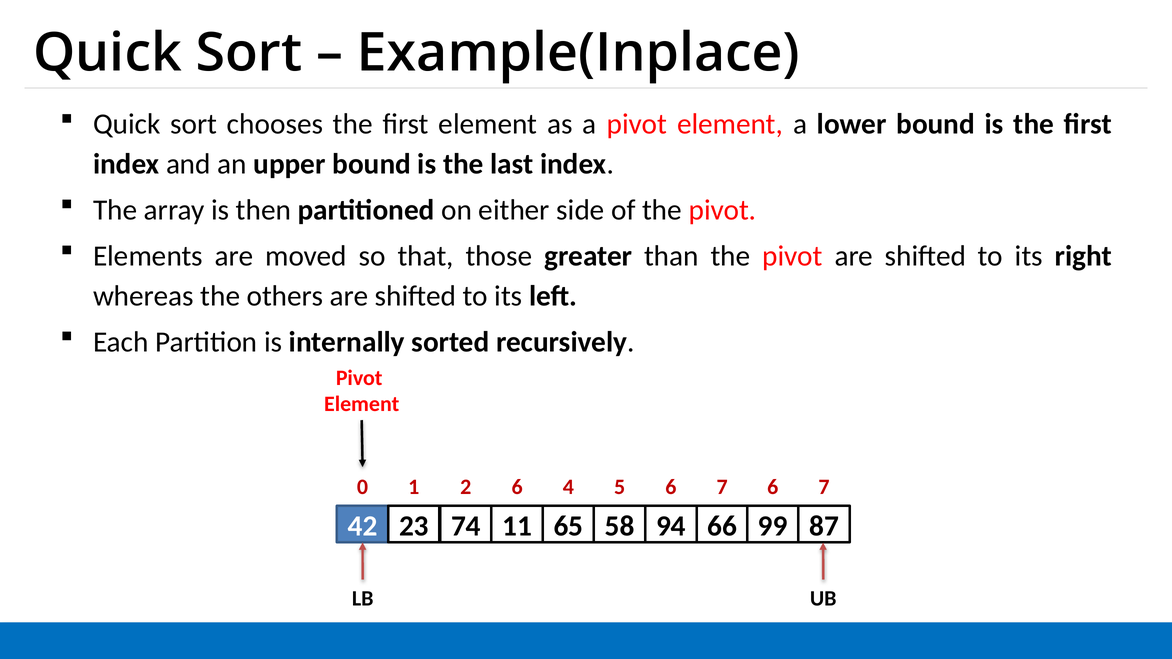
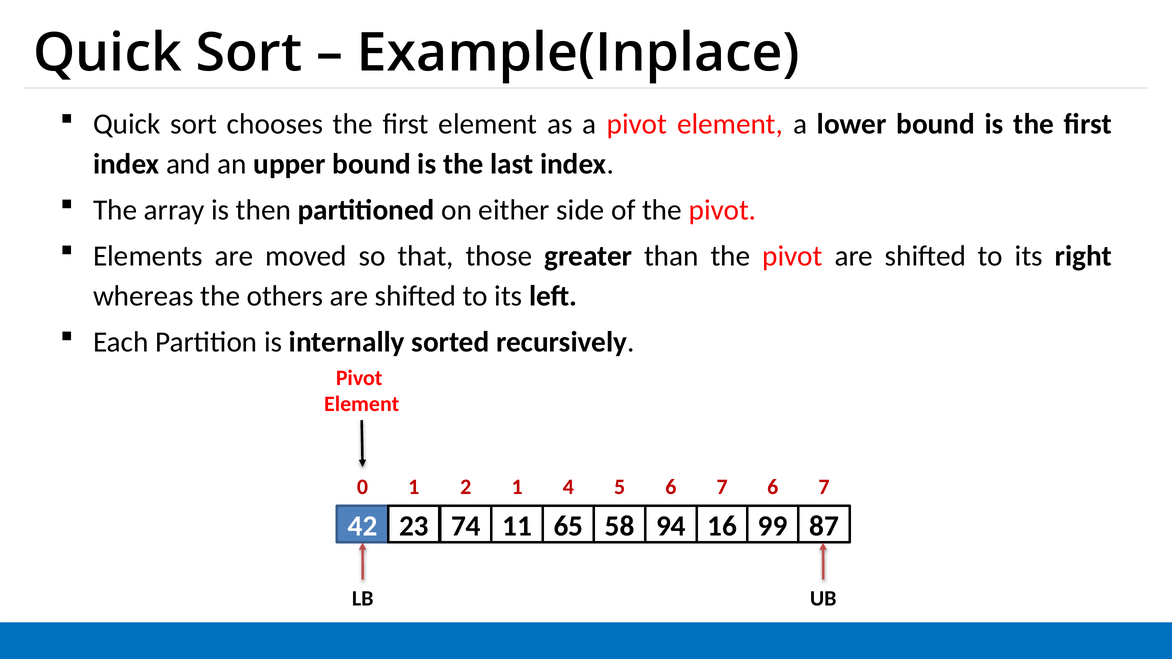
2 6: 6 -> 1 (517, 487)
66: 66 -> 16 (722, 526)
